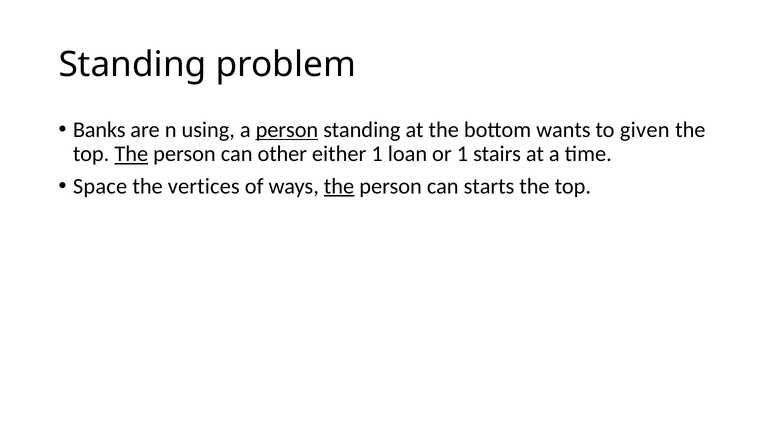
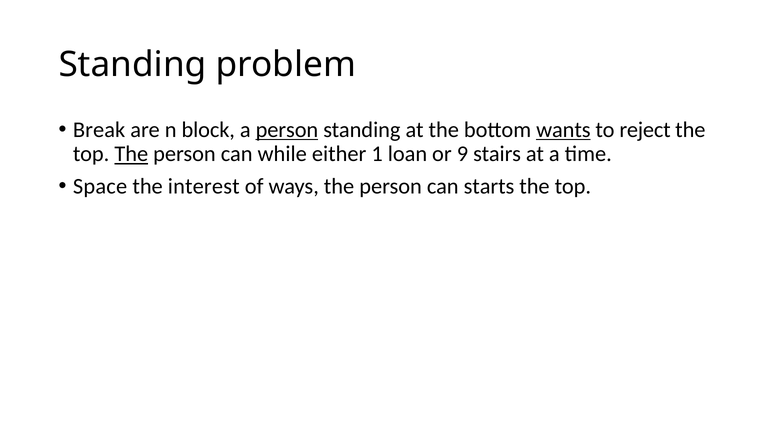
Banks: Banks -> Break (99, 130)
using: using -> block (208, 130)
wants underline: none -> present (563, 130)
given: given -> reject (645, 130)
other: other -> while (282, 154)
or 1: 1 -> 9 (462, 154)
vertices: vertices -> interest (204, 186)
the underline: present -> none (339, 186)
